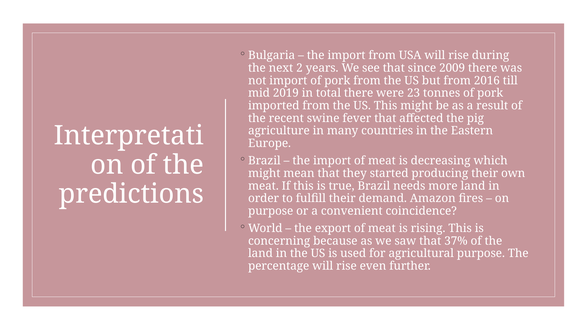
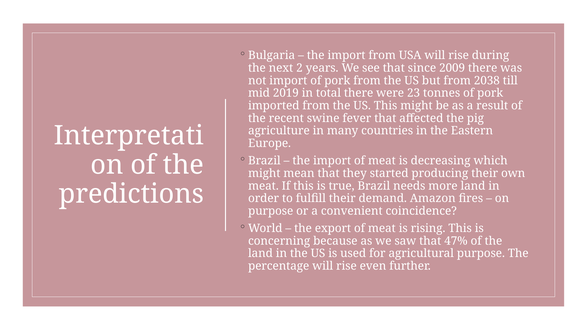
2016: 2016 -> 2038 (487, 81)
37%: 37% -> 47% (456, 241)
